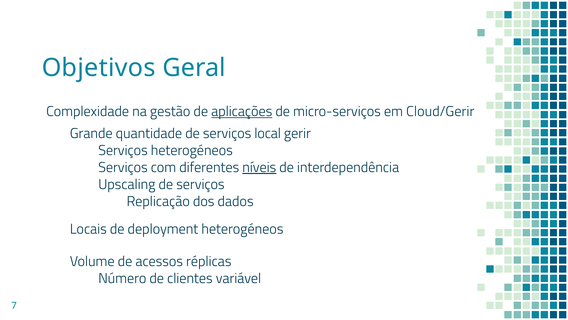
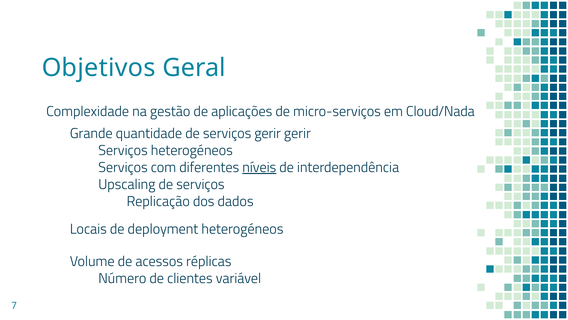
aplicações underline: present -> none (242, 111)
Cloud/Gerir: Cloud/Gerir -> Cloud/Nada (440, 111)
serviços local: local -> gerir (268, 133)
